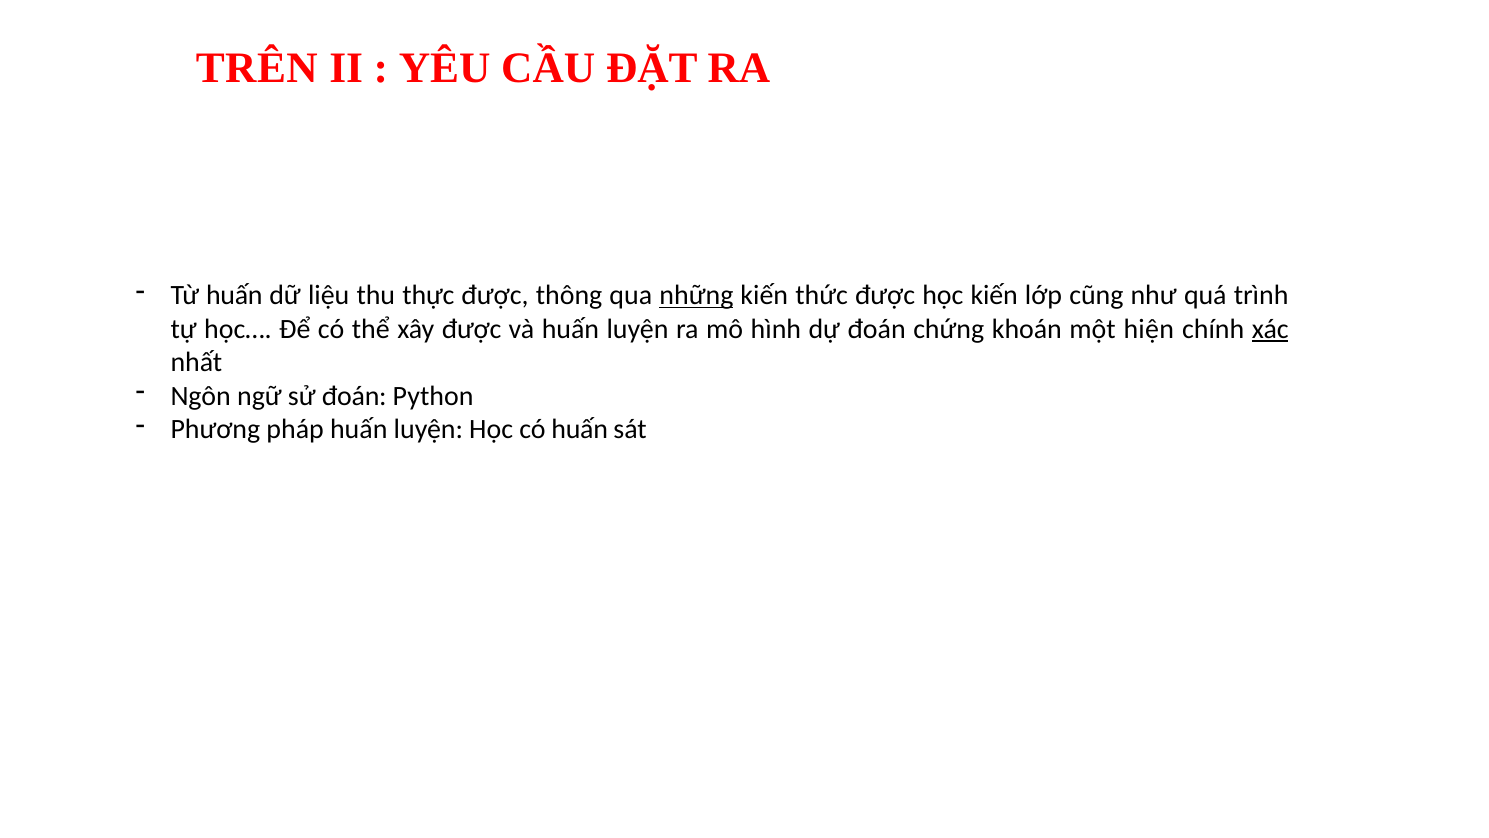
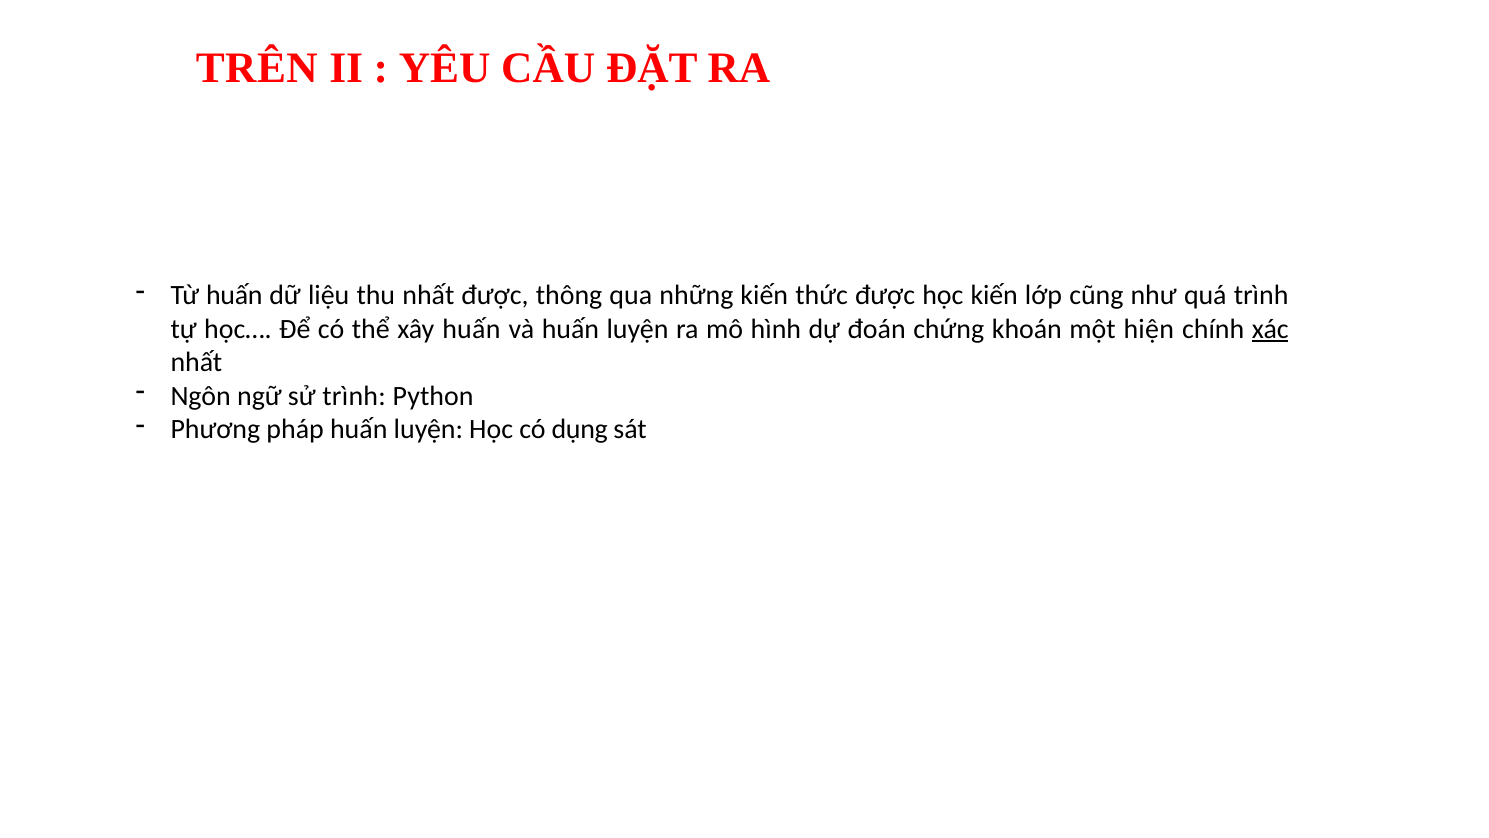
thu thực: thực -> nhất (428, 295)
những underline: present -> none (696, 295)
xây được: được -> huấn (471, 329)
sử đoán: đoán -> trình (354, 396)
có huấn: huấn -> dụng (580, 429)
